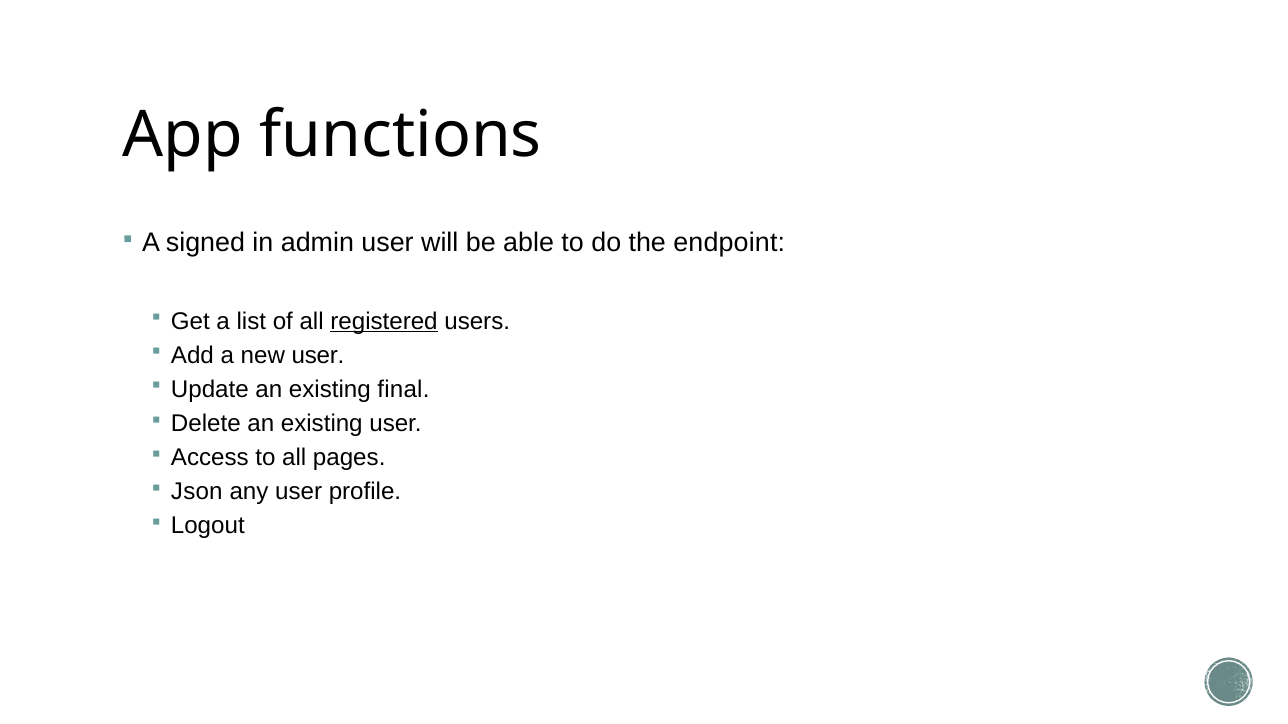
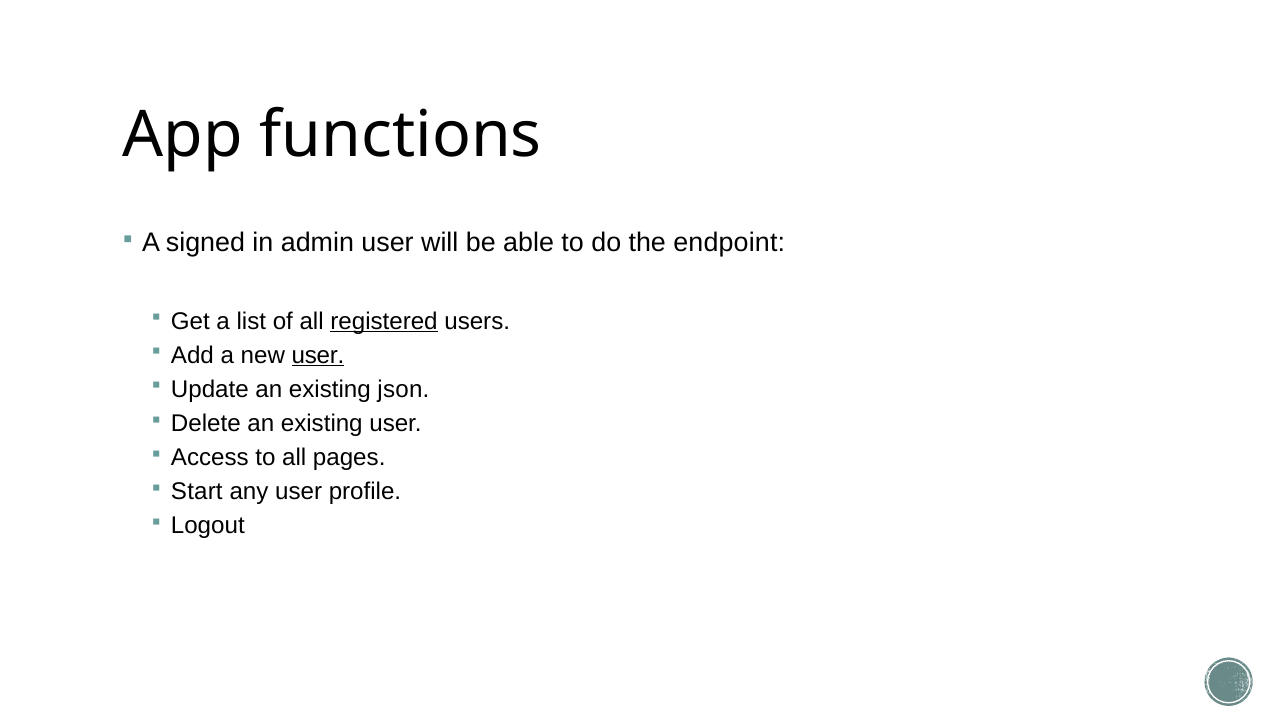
user underline: none -> present (318, 355)
final: final -> json (403, 390)
Json: Json -> Start (197, 492)
